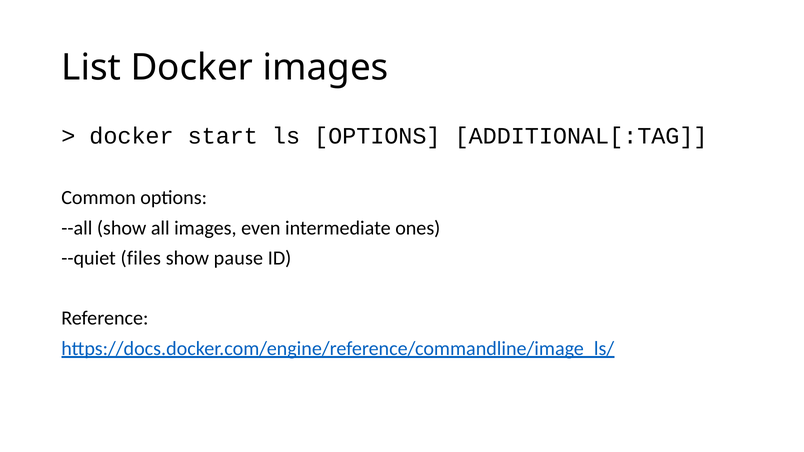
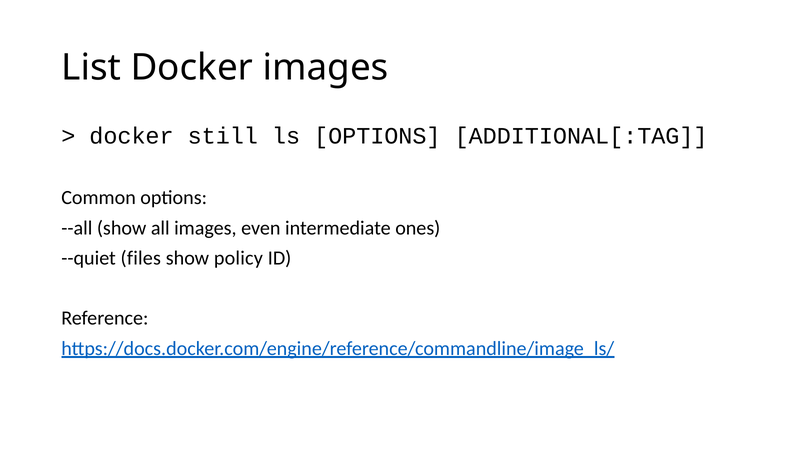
start: start -> still (223, 136)
pause: pause -> policy (238, 258)
